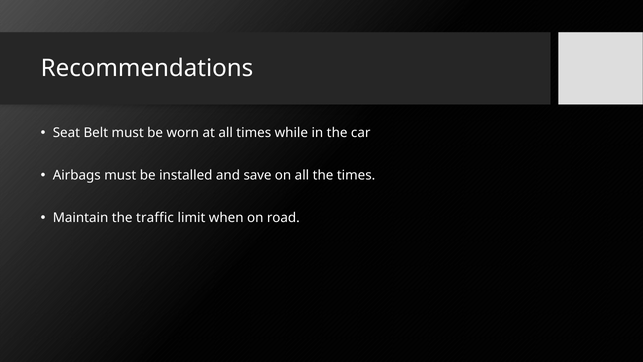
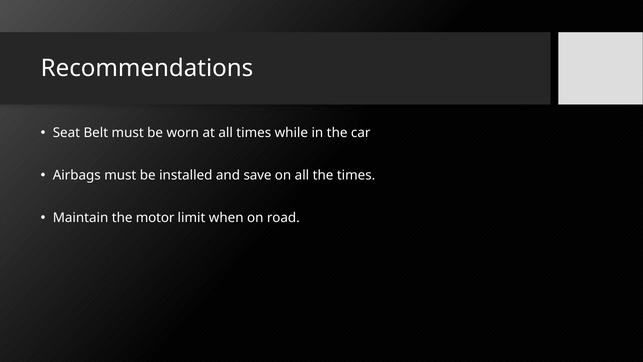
traffic: traffic -> motor (155, 218)
